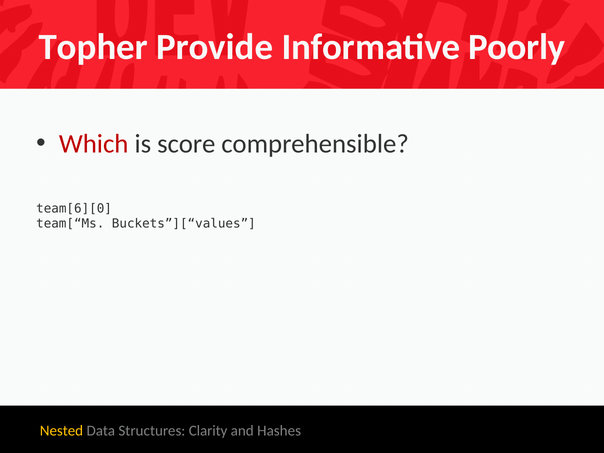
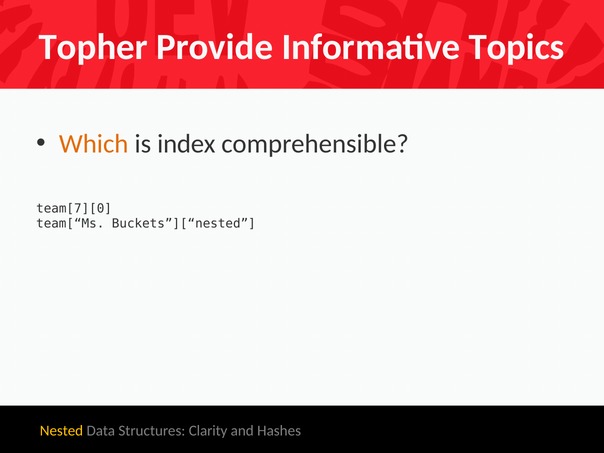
Poorly: Poorly -> Topics (517, 47)
Which colour: red -> orange (94, 144)
score: score -> index (186, 144)
team[6][0: team[6][0 -> team[7][0 (74, 208)
Buckets”][“values: Buckets”][“values -> Buckets”][“nested (184, 223)
